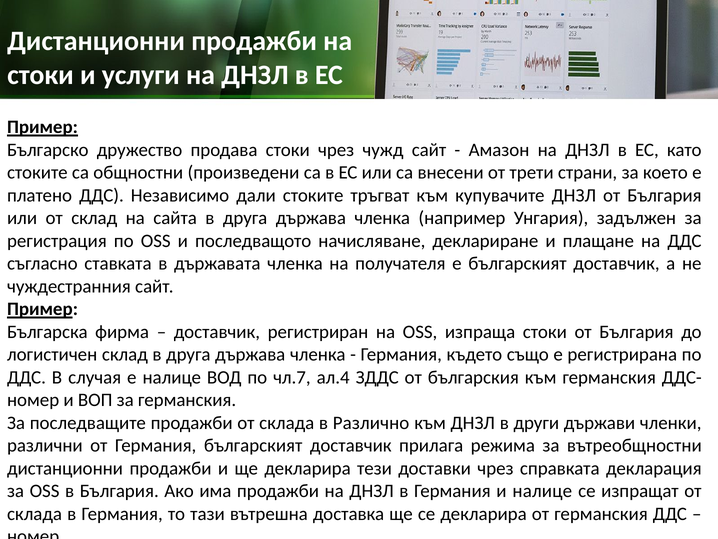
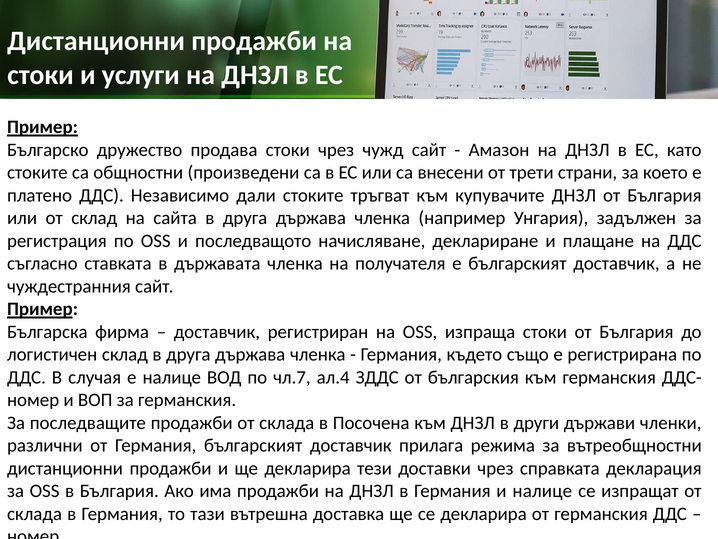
Различно: Различно -> Посочена (371, 423)
